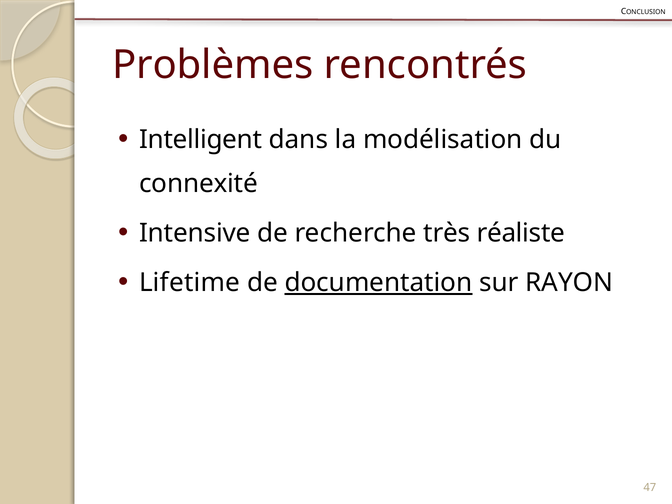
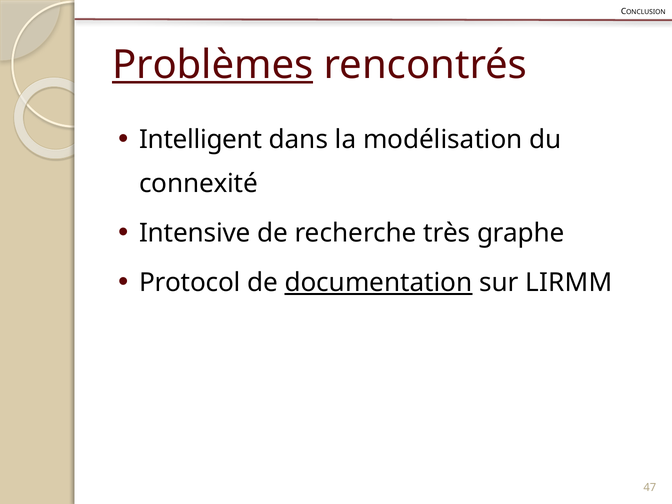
Problèmes underline: none -> present (213, 65)
réaliste: réaliste -> graphe (521, 233)
Lifetime: Lifetime -> Protocol (190, 283)
RAYON: RAYON -> LIRMM (569, 283)
